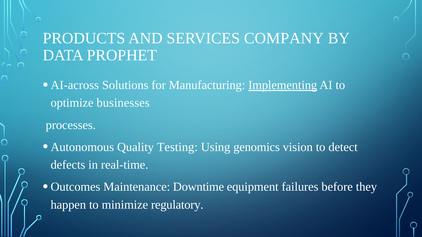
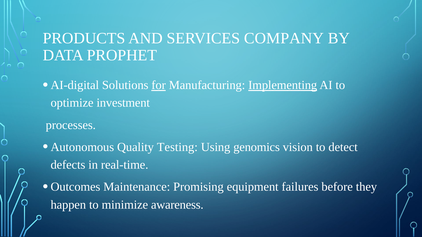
AI-across: AI-across -> AI-digital (75, 85)
for underline: none -> present (159, 85)
businesses: businesses -> investment (123, 103)
Downtime: Downtime -> Promising (198, 187)
regulatory: regulatory -> awareness (177, 205)
